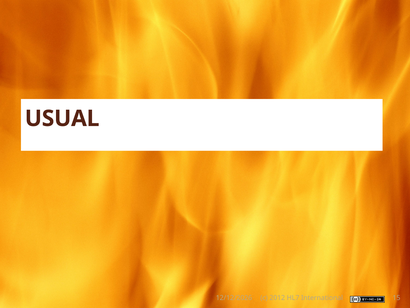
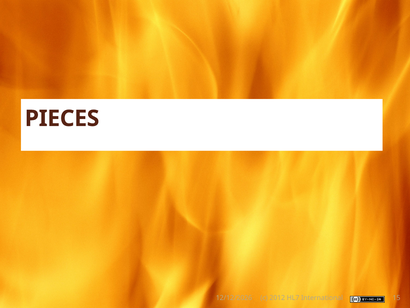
USUAL: USUAL -> PIECES (62, 118)
